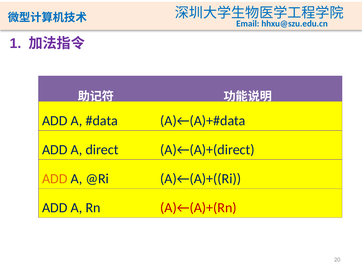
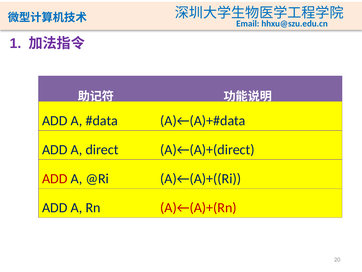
ADD colour: orange -> red (55, 178)
